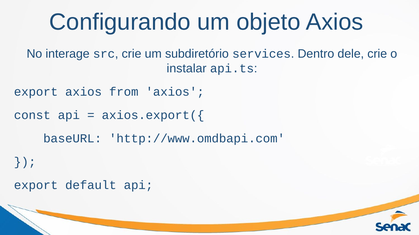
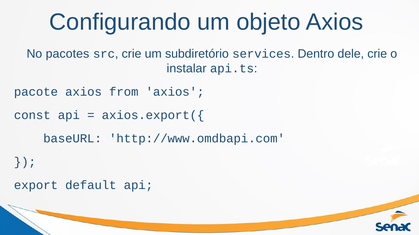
interage: interage -> pacotes (67, 54)
export: export -> pacote (36, 92)
